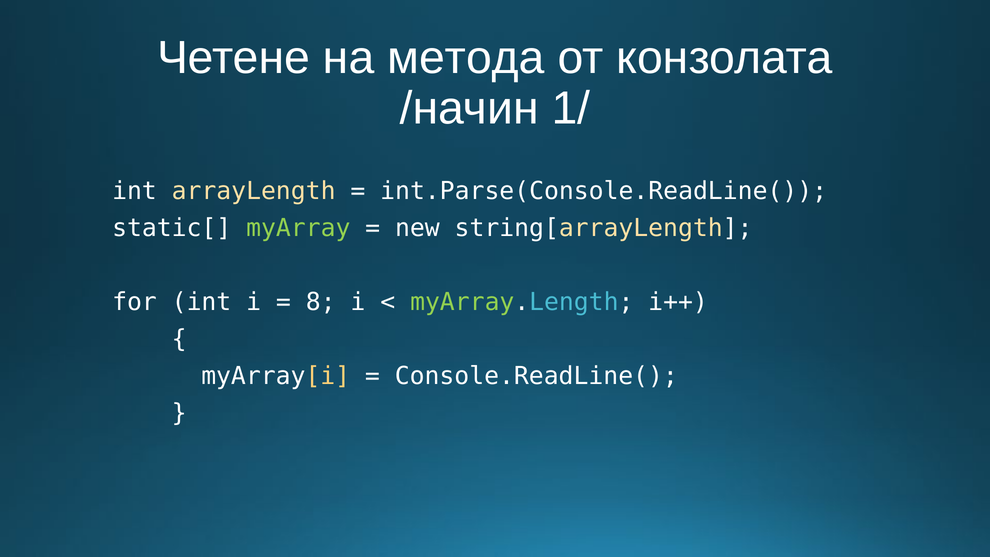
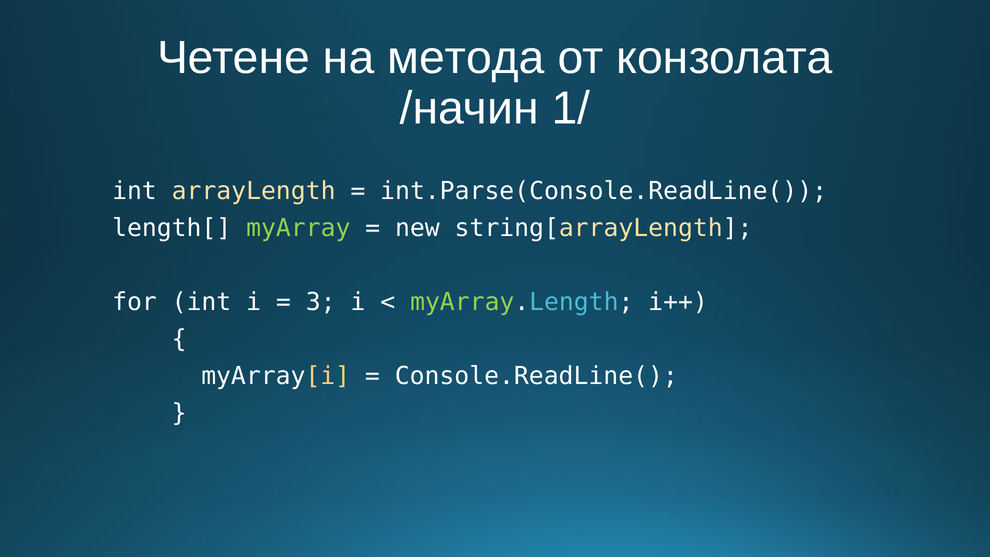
static[: static[ -> length[ (172, 228)
8: 8 -> 3 (321, 302)
